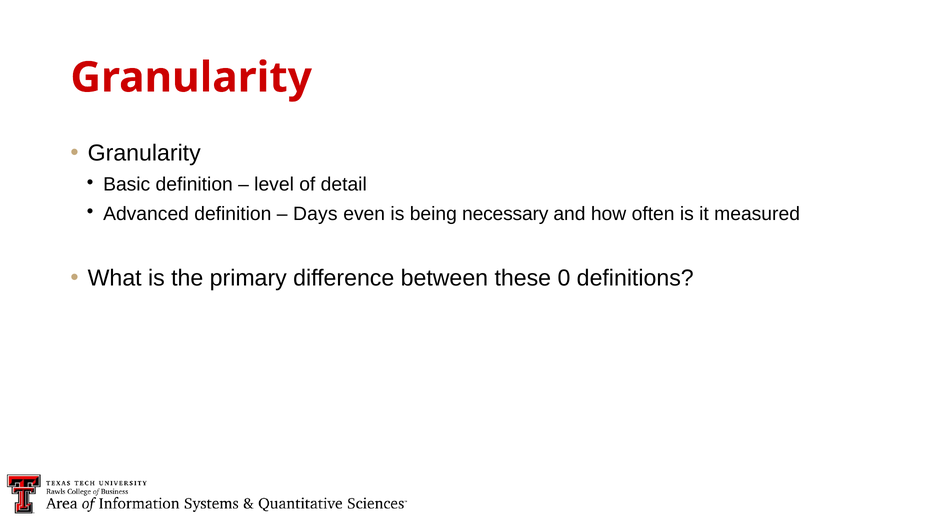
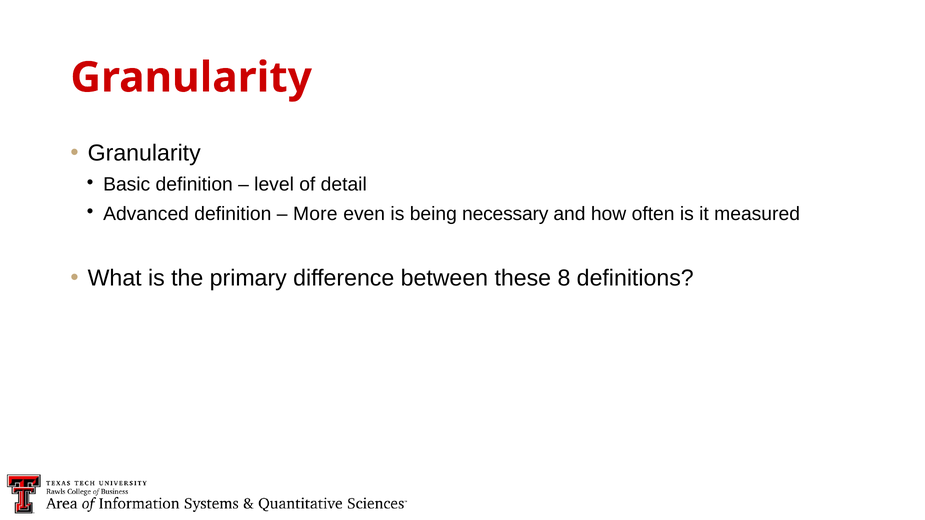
Days: Days -> More (315, 214)
0: 0 -> 8 (564, 278)
